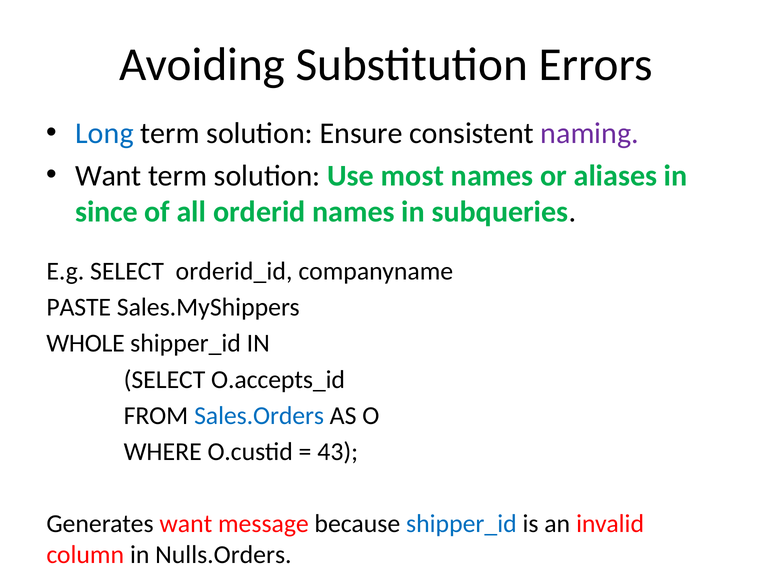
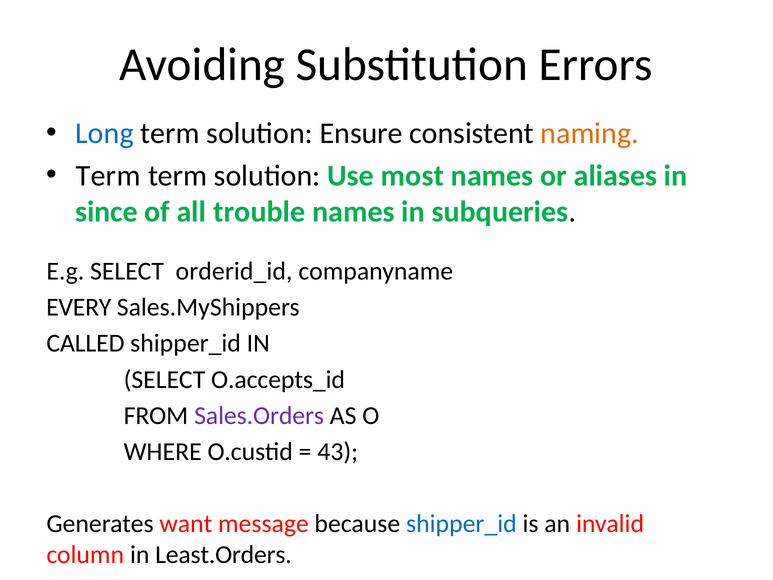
naming colour: purple -> orange (590, 134)
Want: Want -> Term (108, 176)
orderid: orderid -> trouble (259, 212)
PASTE: PASTE -> EVERY (79, 307)
WHOLE: WHOLE -> CALLED (85, 343)
Sales.Orders colour: blue -> purple (259, 415)
Nulls.Orders: Nulls.Orders -> Least.Orders (224, 555)
